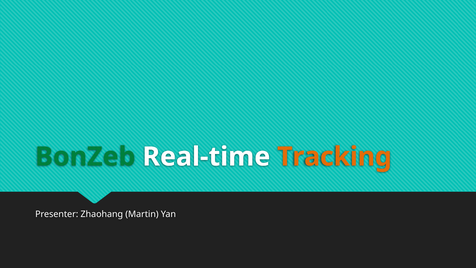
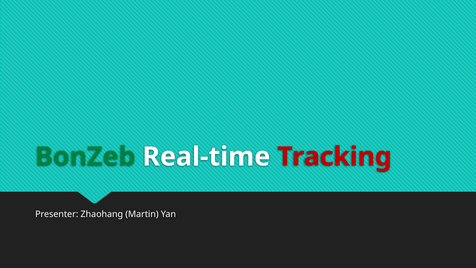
Tracking colour: orange -> red (334, 157)
